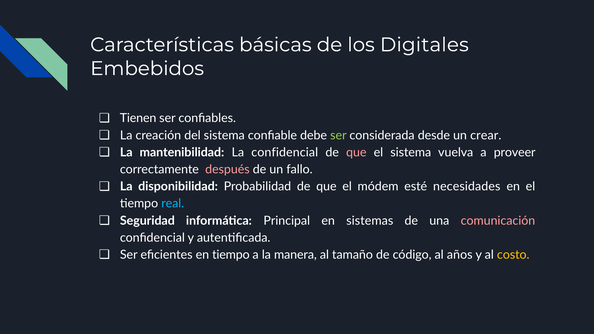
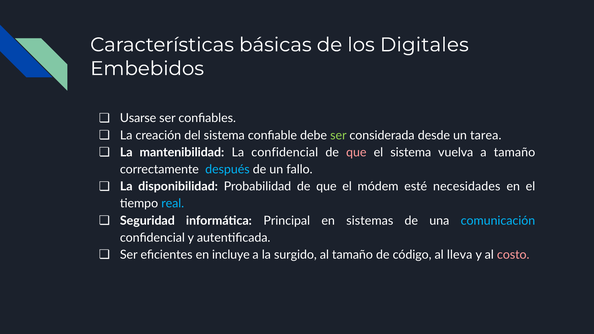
Tienen: Tienen -> Usarse (138, 118)
crear: crear -> tarea (486, 135)
a proveer: proveer -> tamaño (515, 152)
después colour: pink -> light blue (227, 169)
comunicación colour: pink -> light blue (498, 221)
en tiempo: tiempo -> incluye (231, 255)
manera: manera -> surgido (295, 255)
años: años -> lleva (460, 255)
costo colour: yellow -> pink (513, 255)
